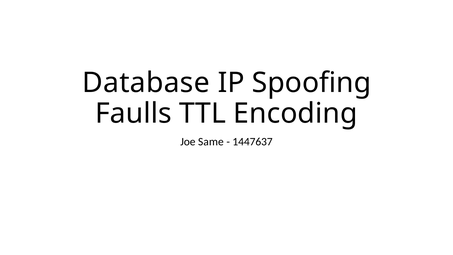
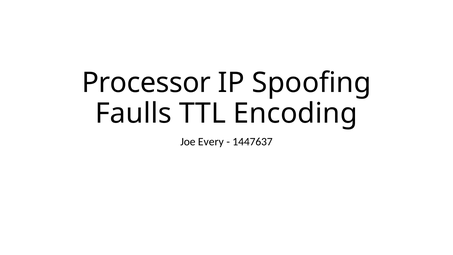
Database: Database -> Processor (146, 83)
Same: Same -> Every (211, 142)
